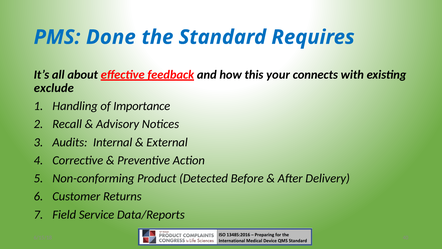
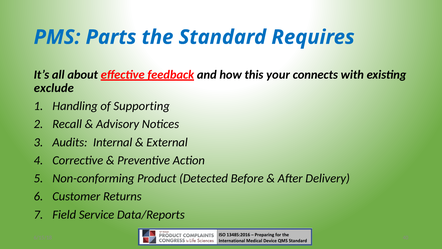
Done: Done -> Parts (111, 37)
Importance: Importance -> Supporting (142, 106)
